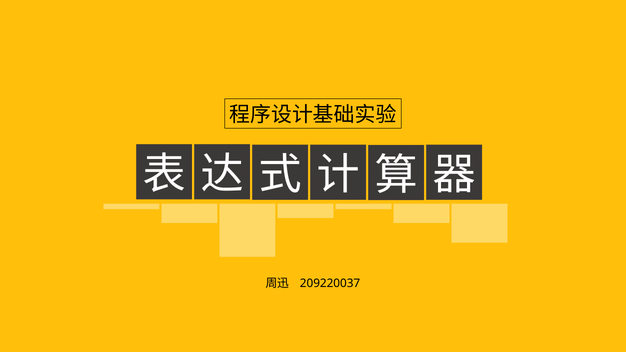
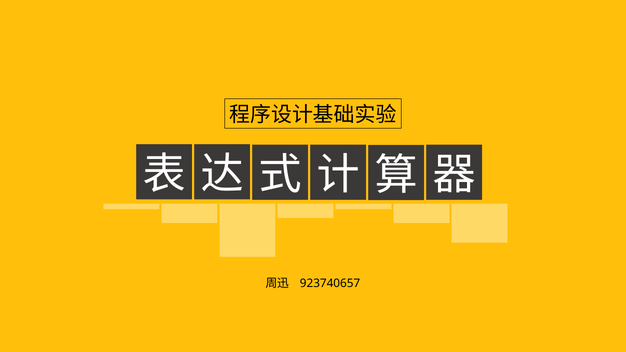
209220037: 209220037 -> 923740657 (330, 284)
